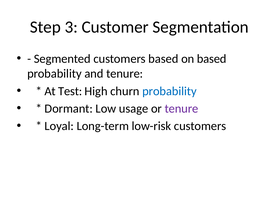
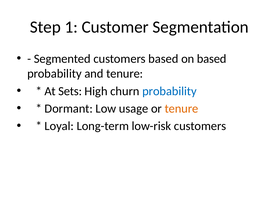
3: 3 -> 1 (71, 27)
Test: Test -> Sets (70, 91)
tenure colour: purple -> orange (181, 108)
